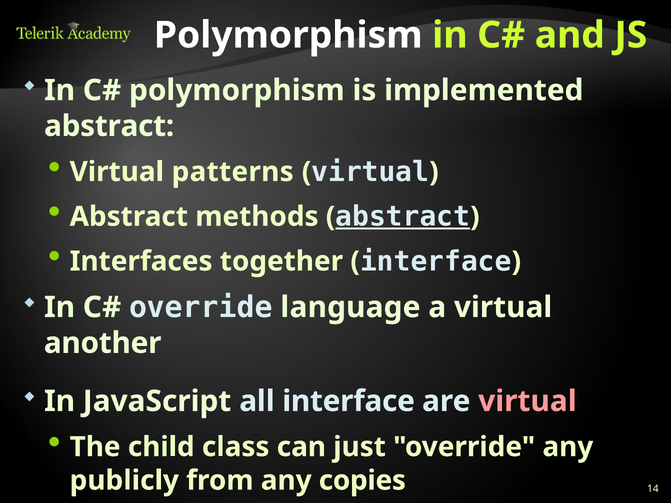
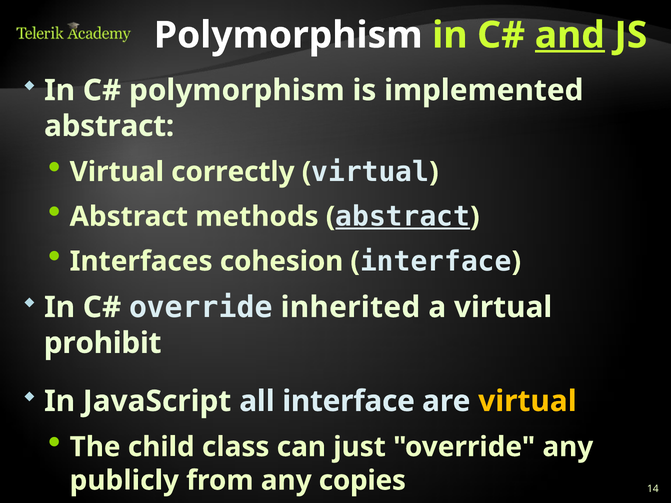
and underline: none -> present (570, 35)
patterns: patterns -> correctly (233, 172)
together: together -> cohesion (282, 261)
override language: language -> inherited (350, 307)
another: another -> prohibit (103, 343)
virtual colour: pink -> yellow (527, 401)
